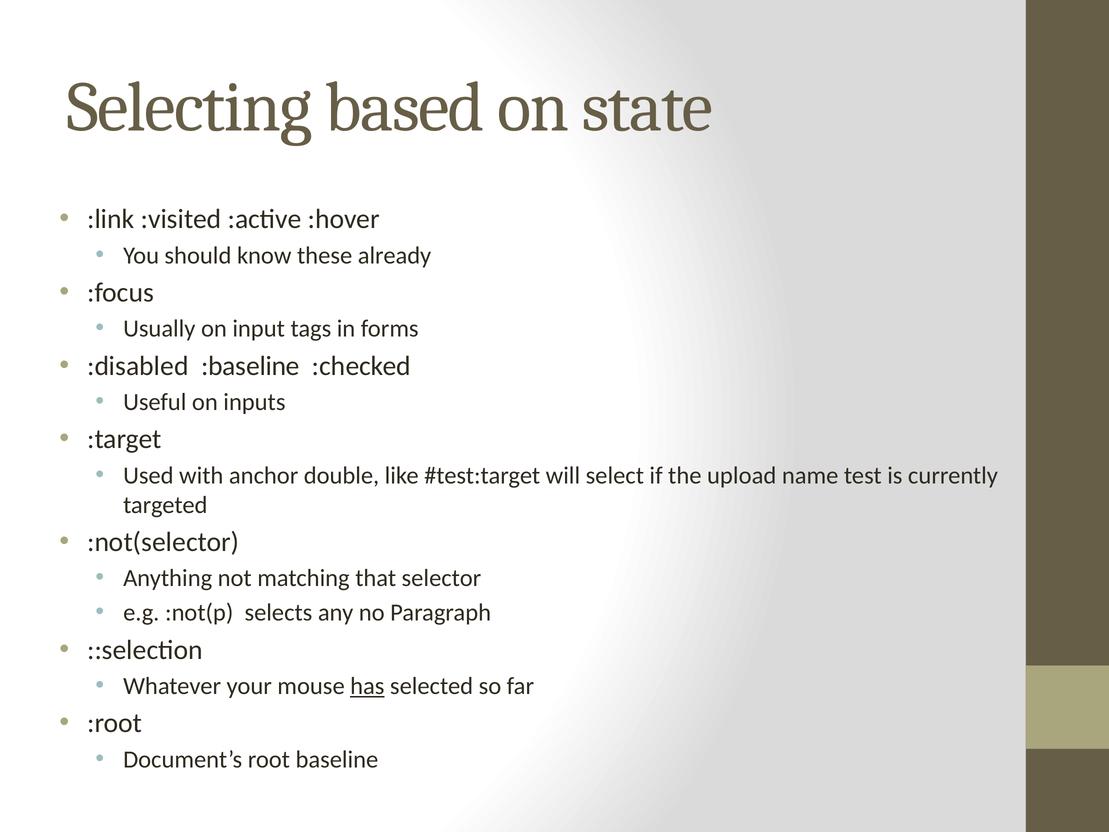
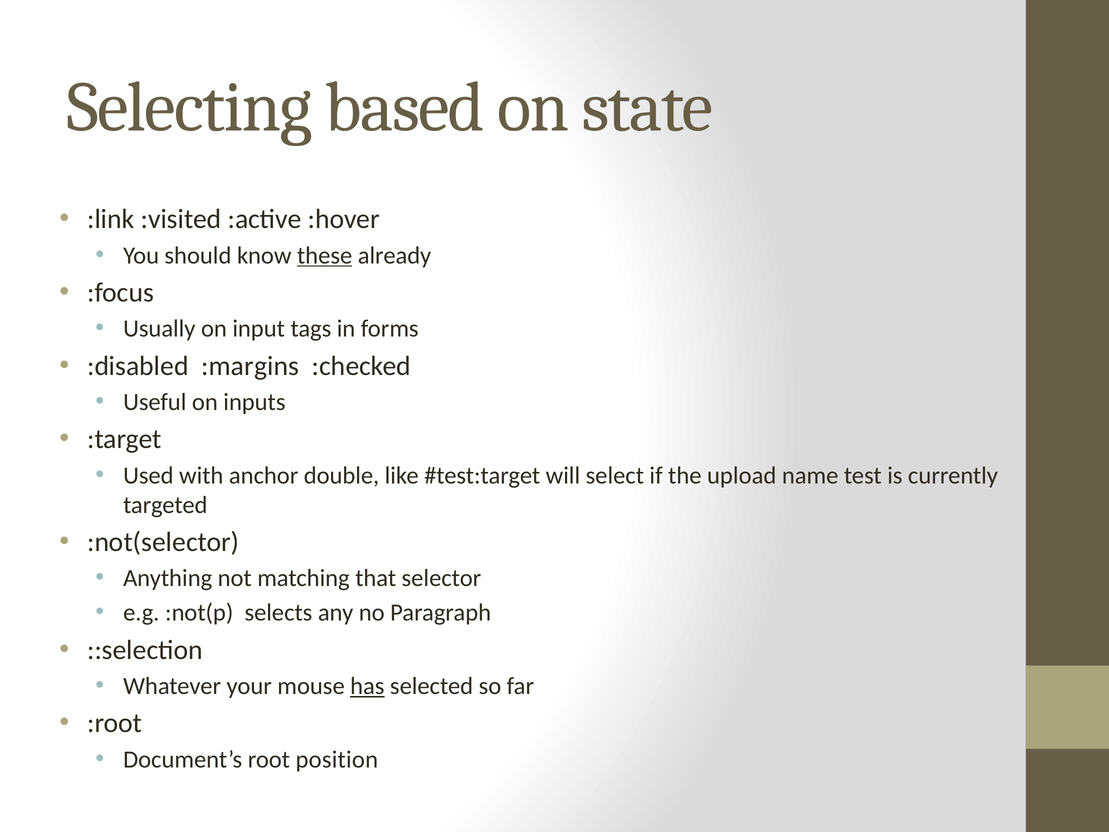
these underline: none -> present (325, 255)
:baseline: :baseline -> :margins (250, 366)
baseline: baseline -> position (337, 759)
